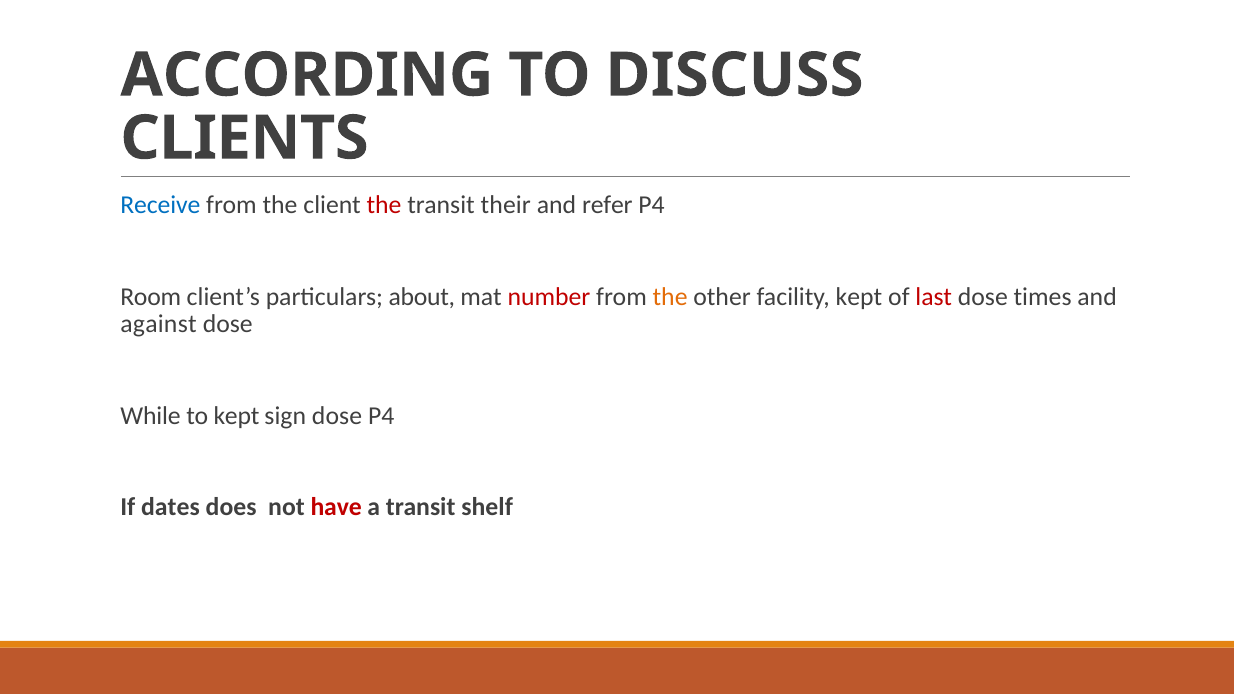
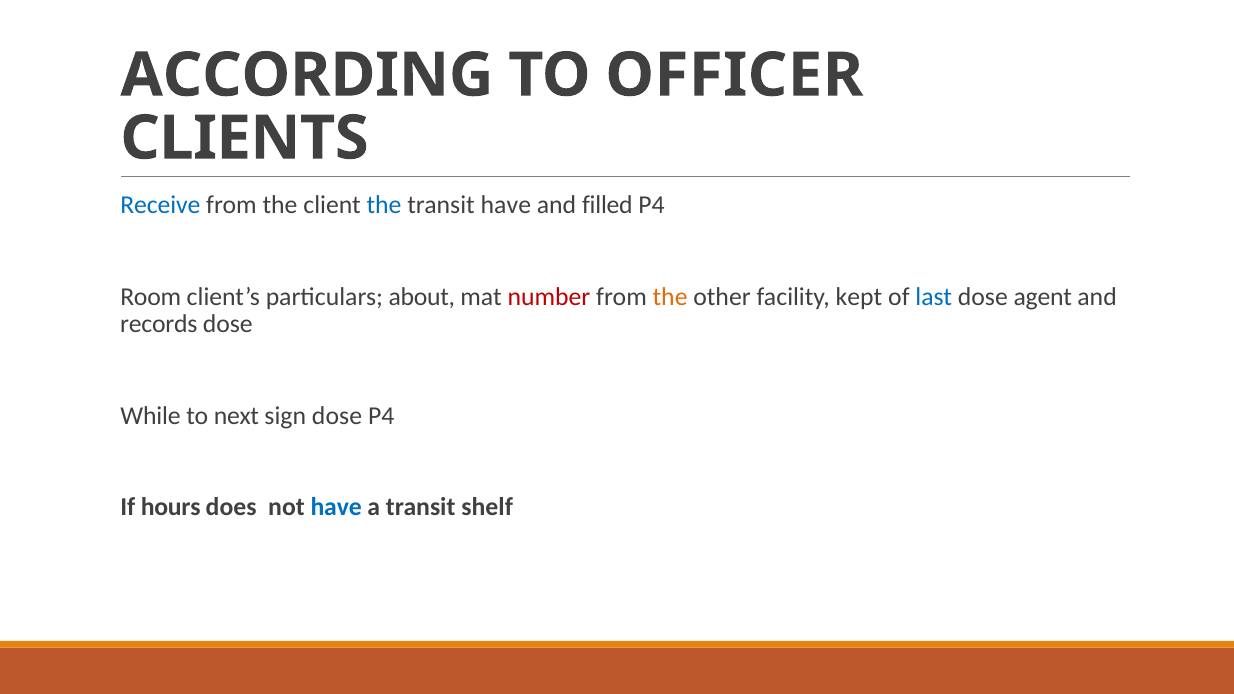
DISCUSS: DISCUSS -> OFFICER (734, 75)
the colour: red -> blue (384, 205)
transit their: their -> have (506, 205)
refer: refer -> filled (607, 205)
last colour: red -> blue (934, 297)
times: times -> agent (1043, 297)
against: against -> records (159, 324)
to kept: kept -> next (236, 416)
dates: dates -> hours (171, 508)
have colour: red -> blue (336, 508)
